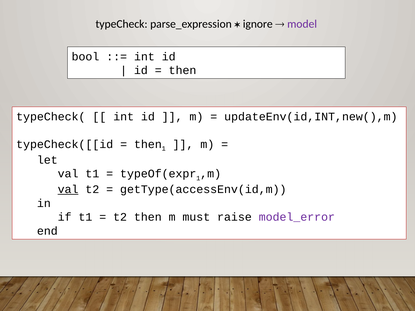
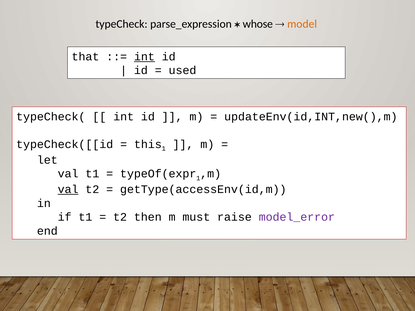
ignore: ignore -> whose (258, 24)
model colour: purple -> orange (302, 24)
bool: bool -> that (85, 57)
int underline: none -> present (144, 57)
then: then -> used (183, 71)
then: then -> this (148, 144)
